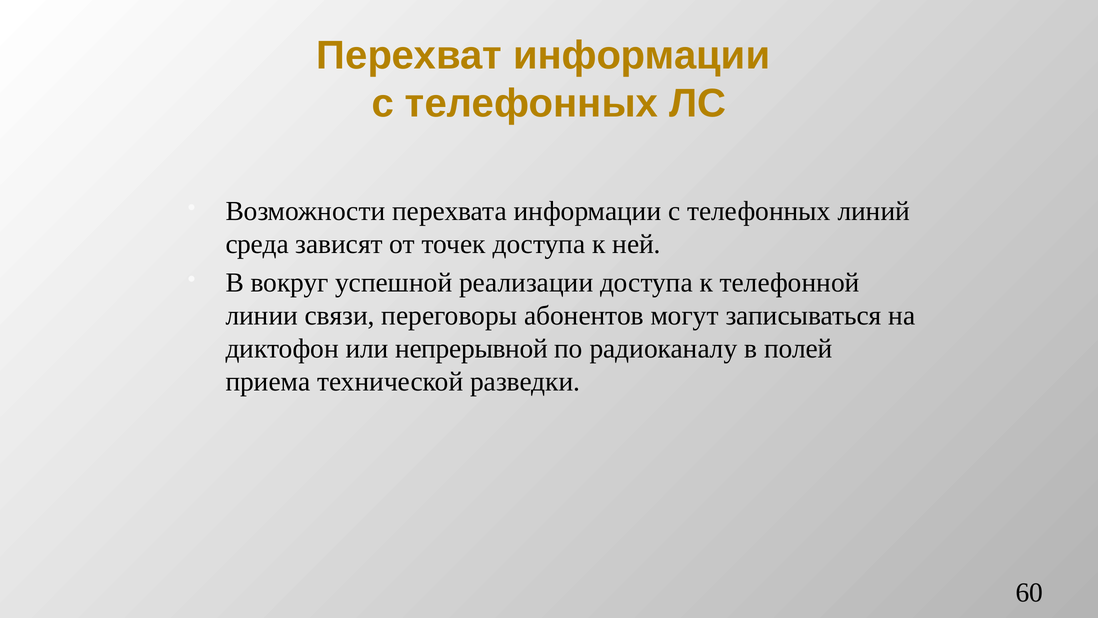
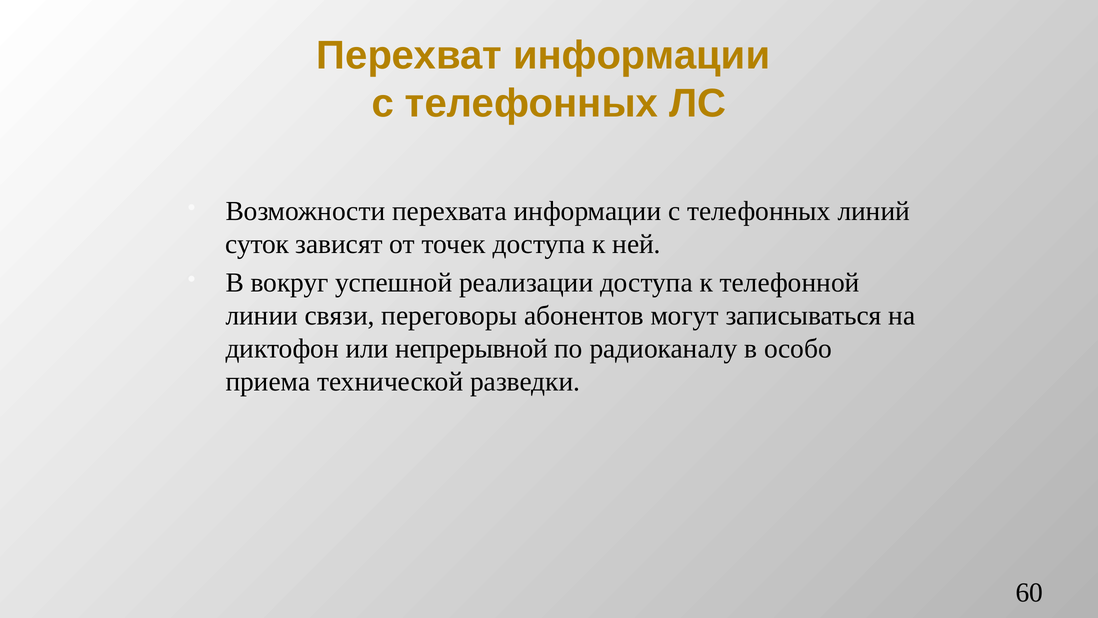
среда: среда -> суток (257, 244)
полей: полей -> особо (798, 348)
